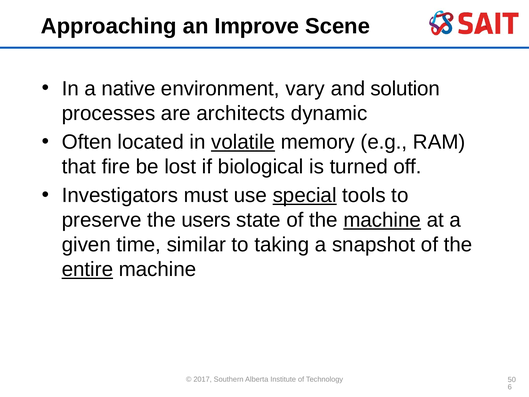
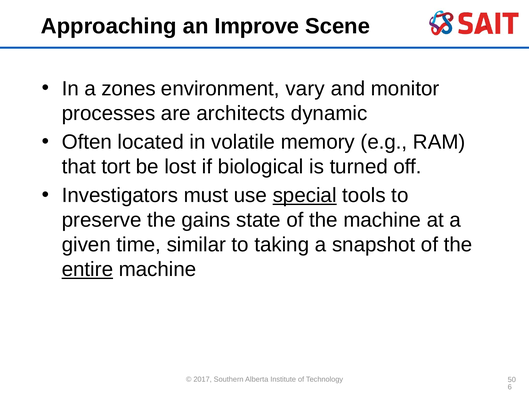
native: native -> zones (129, 89)
solution: solution -> monitor (405, 89)
volatile underline: present -> none (243, 142)
fire: fire -> tort (116, 167)
users: users -> gains (206, 220)
machine underline: present -> none (382, 220)
